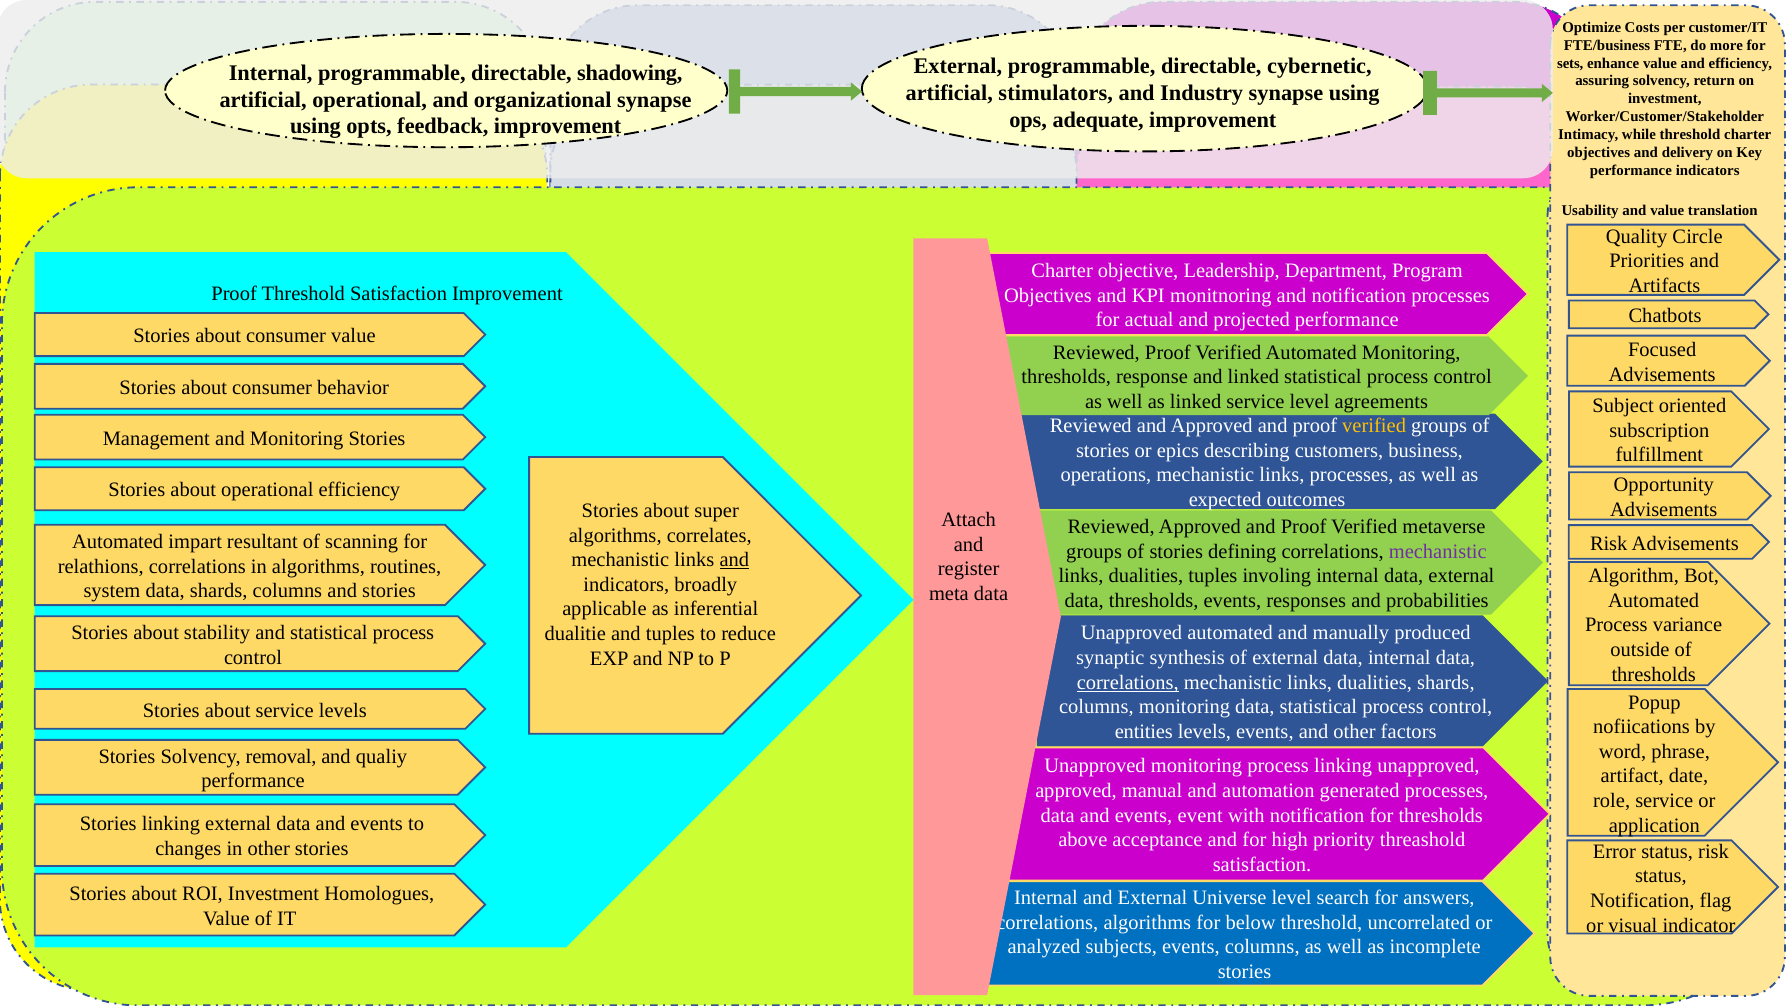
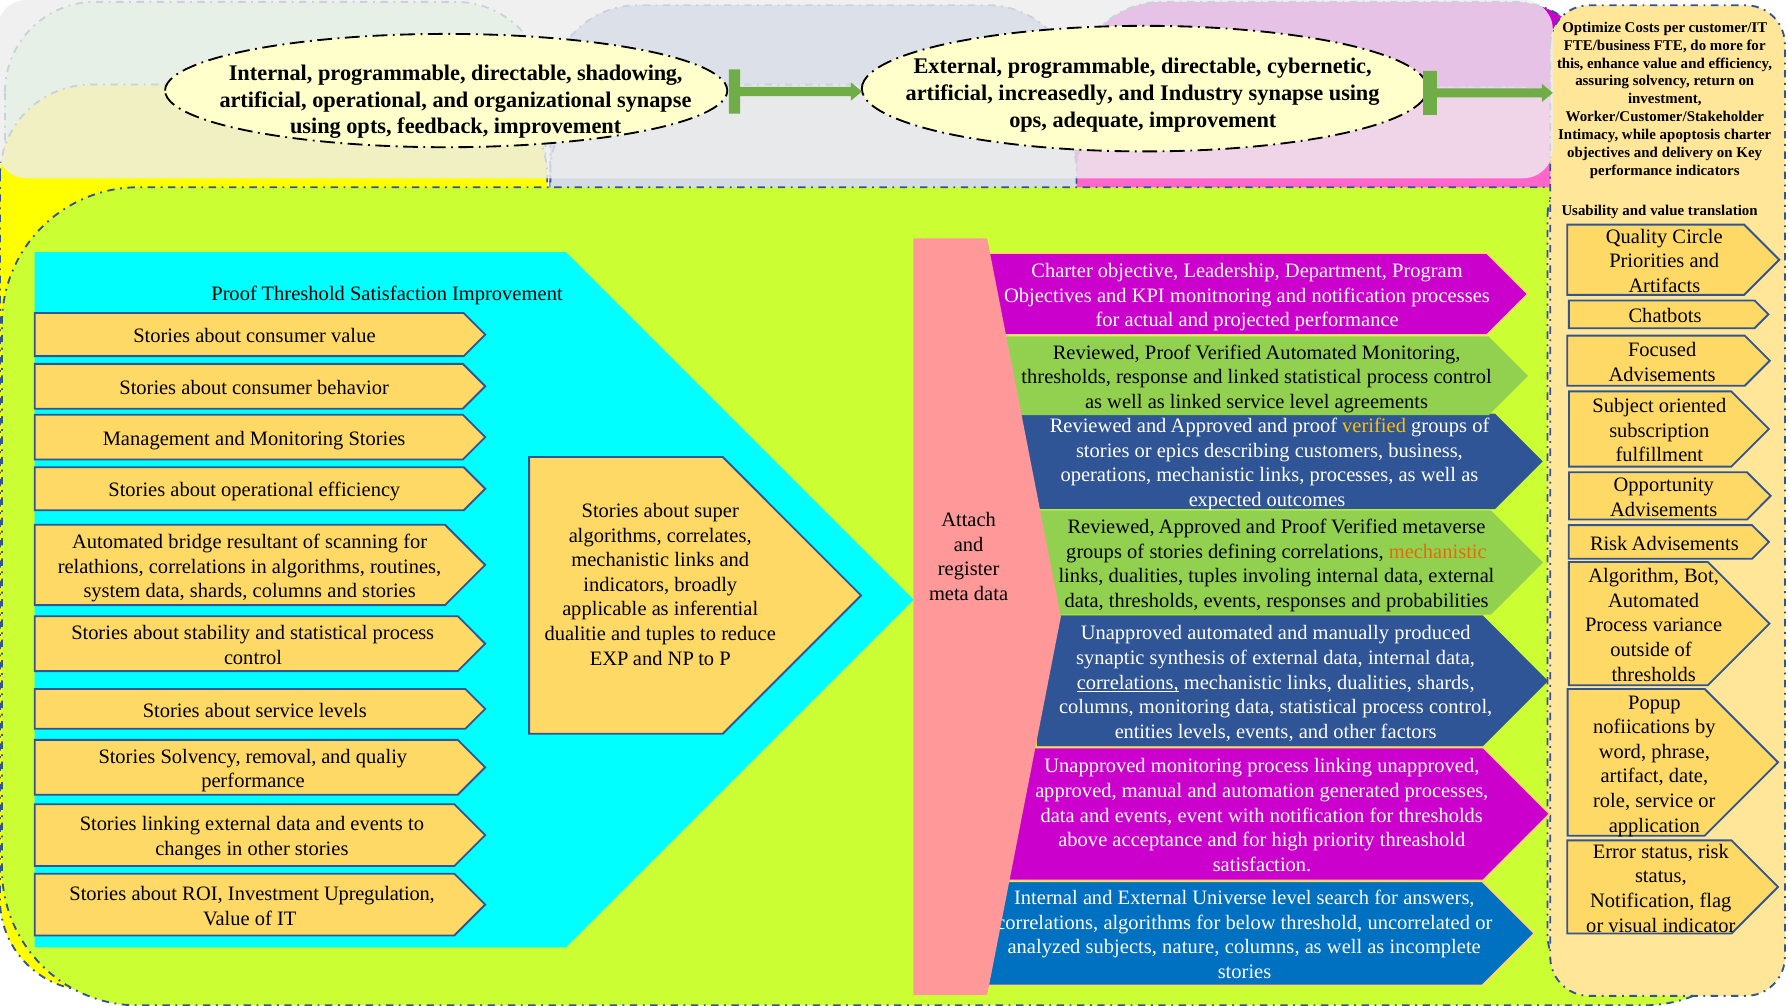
sets: sets -> this (1570, 63)
stimulators: stimulators -> increasedly (1056, 93)
while threshold: threshold -> apoptosis (1690, 135)
impart: impart -> bridge (195, 542)
mechanistic colour: purple -> orange (1438, 551)
and underline: present -> none (734, 560)
Homologues: Homologues -> Upregulation (379, 893)
subjects events: events -> nature (1191, 947)
